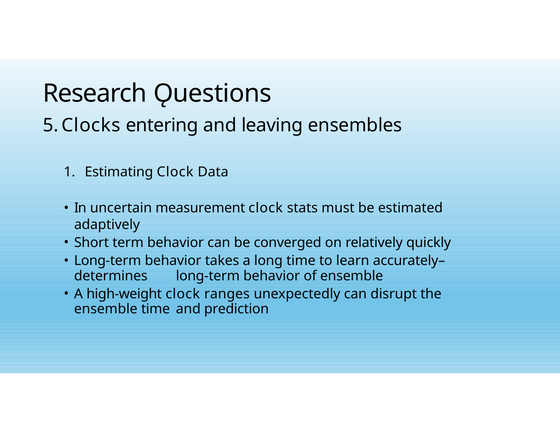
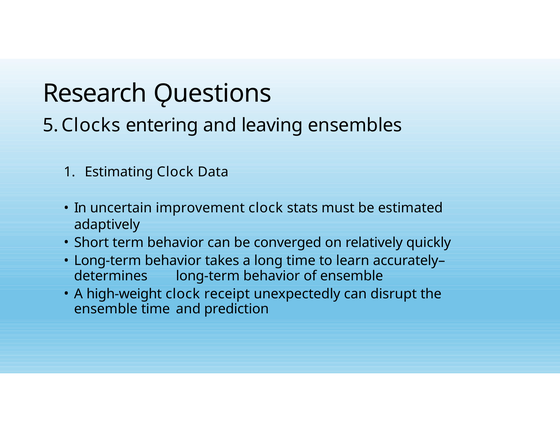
measurement: measurement -> improvement (200, 208)
ranges: ranges -> receipt (227, 294)
